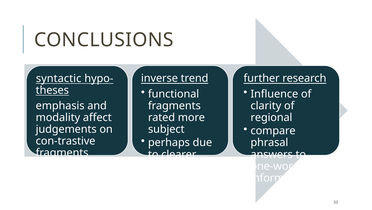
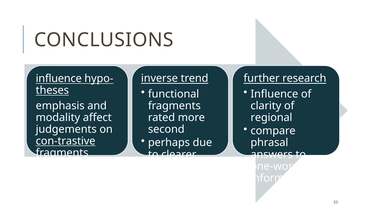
syntactic: syntactic -> influence (59, 78)
subject: subject -> second (166, 129)
con-trastive underline: none -> present (66, 141)
